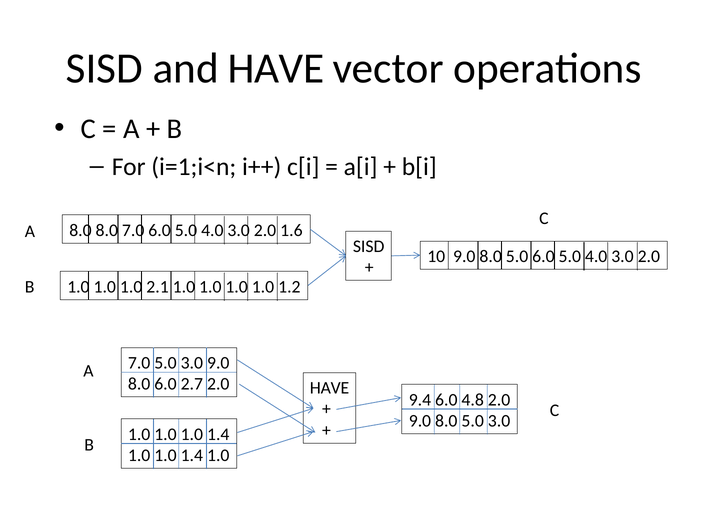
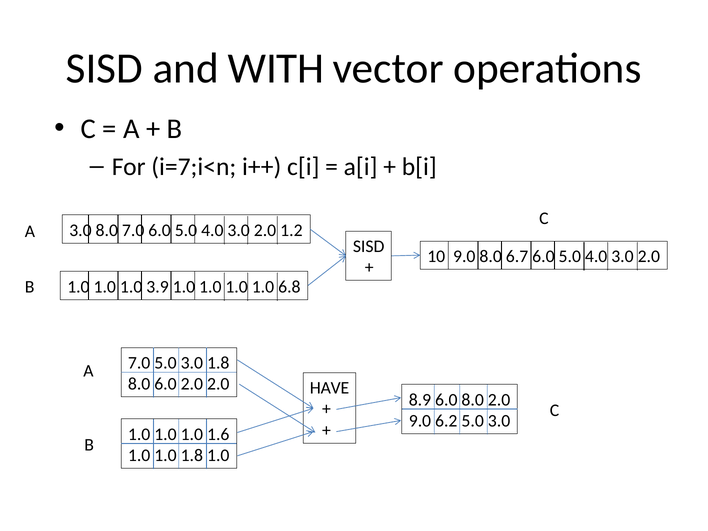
and HAVE: HAVE -> WITH (276, 69)
i=1;i<n: i=1;i<n -> i=7;i<n (194, 167)
8.0: 8.0 -> 3.0 (80, 230)
1.6: 1.6 -> 1.2 (291, 230)
10 9.0 8.0 5.0: 5.0 -> 6.7 (517, 256)
2.1: 2.1 -> 3.9 (158, 287)
1.2: 1.2 -> 6.8 (289, 287)
3.0 9.0: 9.0 -> 1.8 (218, 363)
6.0 2.7: 2.7 -> 2.0 (192, 384)
9.4: 9.4 -> 8.9 (420, 400)
6.0 4.8: 4.8 -> 8.0 (473, 400)
8.0: 8.0 -> 6.2 (446, 421)
1.0 1.0 1.0 1.4: 1.4 -> 1.6 (218, 434)
1.4: 1.4 -> 1.8 (192, 455)
